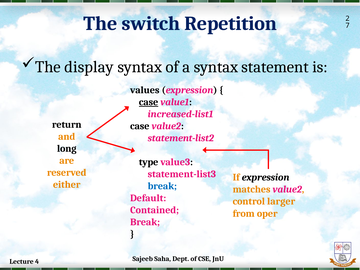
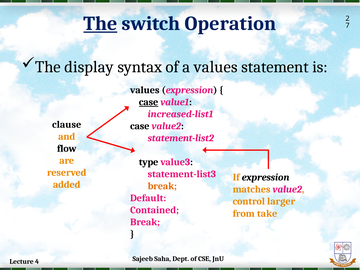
The underline: none -> present (100, 24)
Repetition: Repetition -> Operation (230, 24)
a syntax: syntax -> values (216, 67)
return: return -> clause (67, 125)
long: long -> flow (67, 149)
either: either -> added (67, 185)
break colour: blue -> orange (162, 186)
oper: oper -> take (267, 213)
